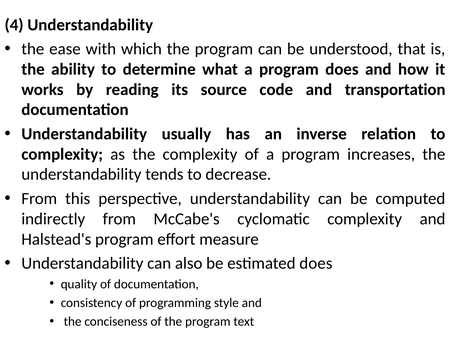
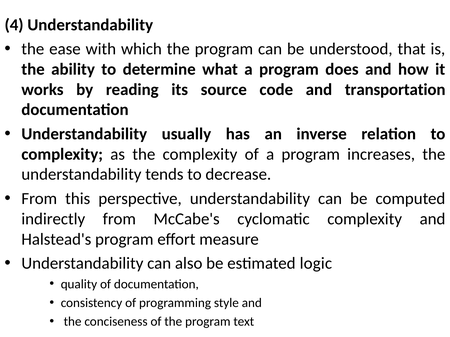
estimated does: does -> logic (316, 264)
